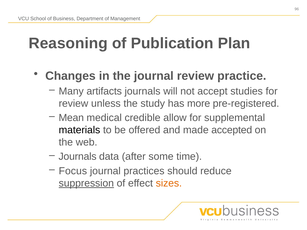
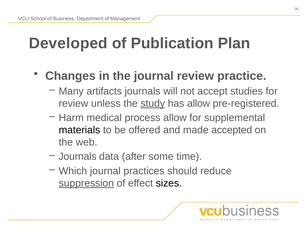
Reasoning: Reasoning -> Developed (68, 43)
study underline: none -> present (153, 104)
has more: more -> allow (199, 104)
Mean: Mean -> Harm (71, 118)
credible: credible -> process (143, 118)
Focus: Focus -> Which (73, 171)
sizes colour: orange -> black (169, 183)
